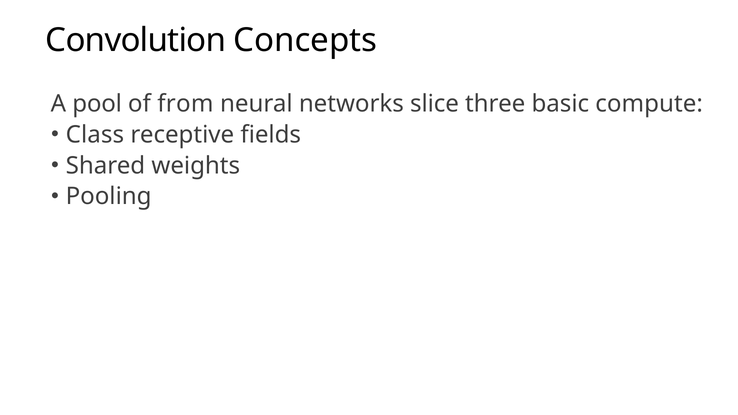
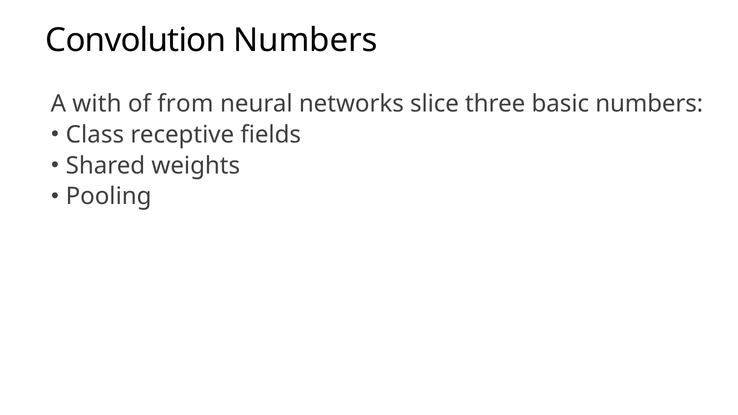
Convolution Concepts: Concepts -> Numbers (305, 40)
pool: pool -> with (97, 104)
basic compute: compute -> numbers (649, 104)
